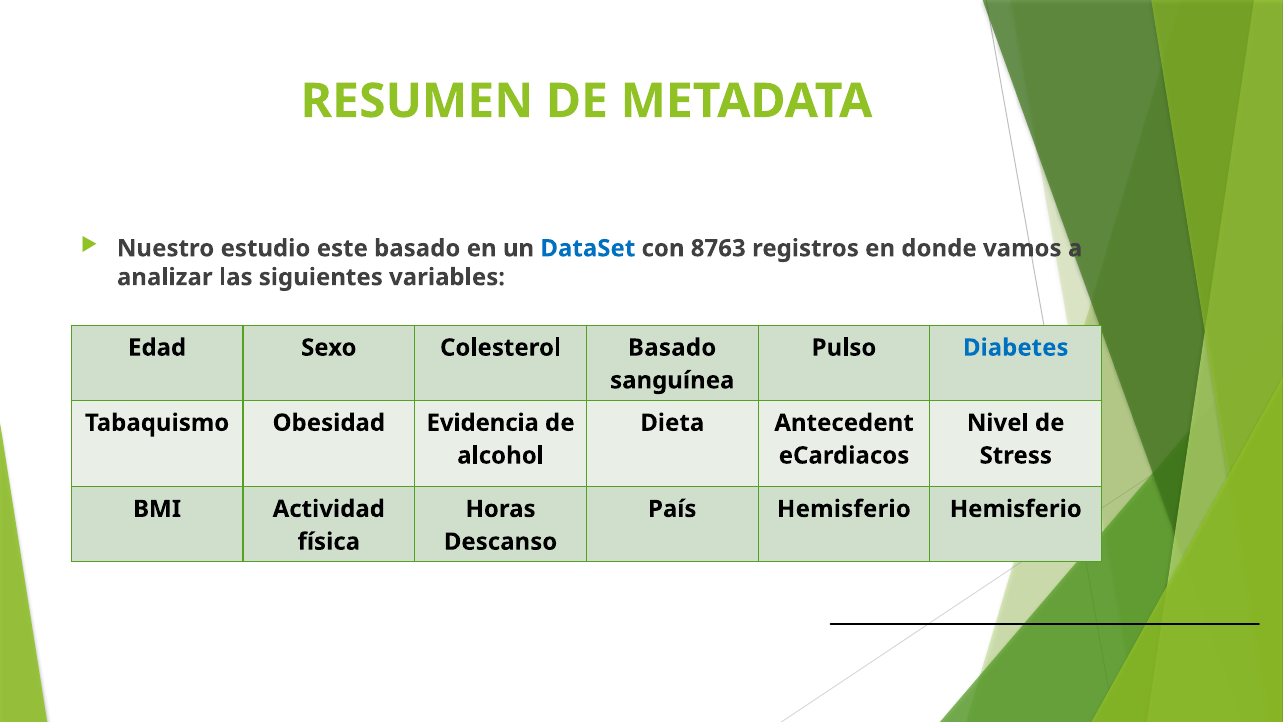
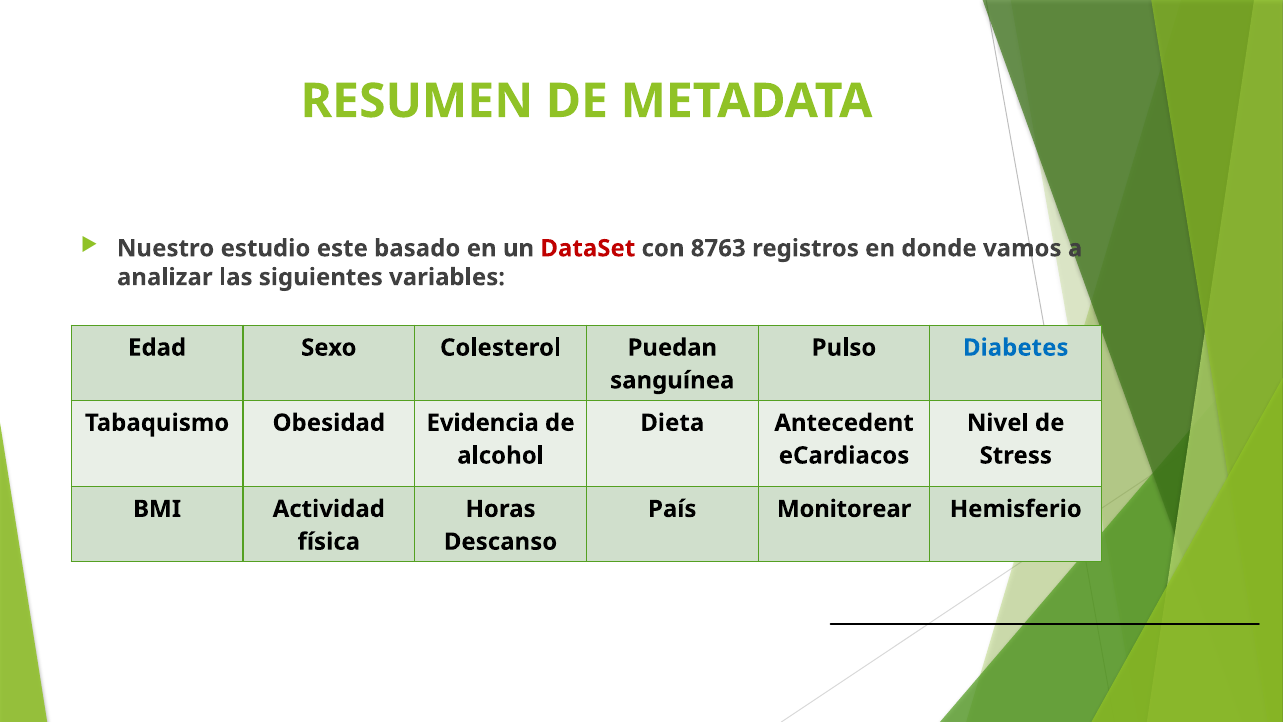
DataSet colour: blue -> red (588, 248)
Colesterol Basado: Basado -> Puedan (672, 348)
País Hemisferio: Hemisferio -> Monitorear (844, 509)
